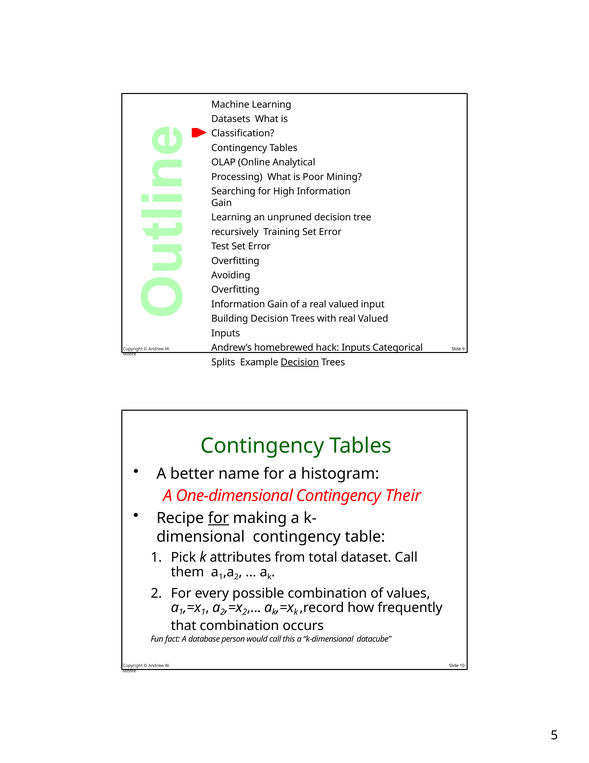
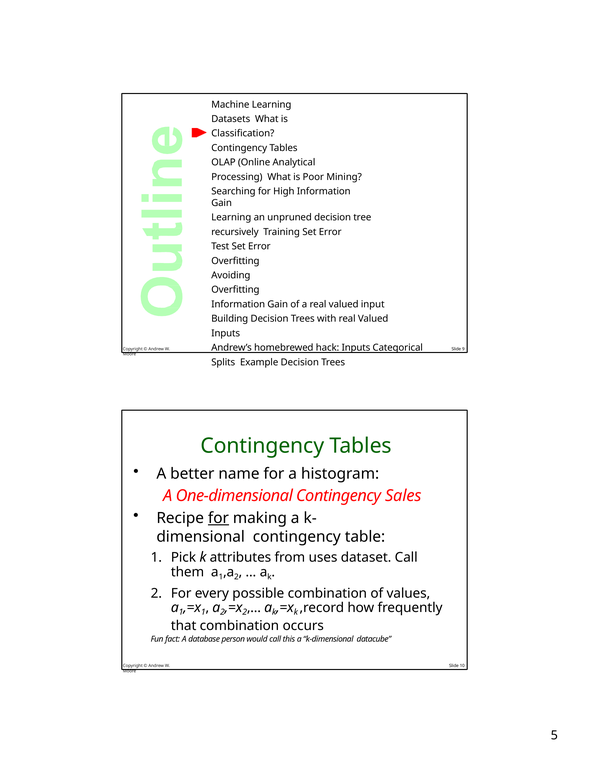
Decision underline: present -> none (300, 362)
Their: Their -> Sales (403, 495)
total: total -> uses (323, 557)
